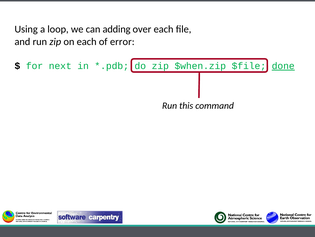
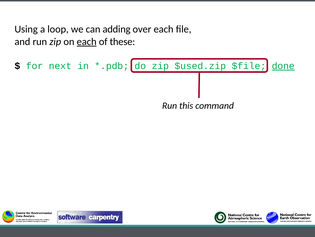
each underline: none -> present (87, 42)
error: error -> these (122, 42)
$when.zip: $when.zip -> $used.zip (200, 66)
